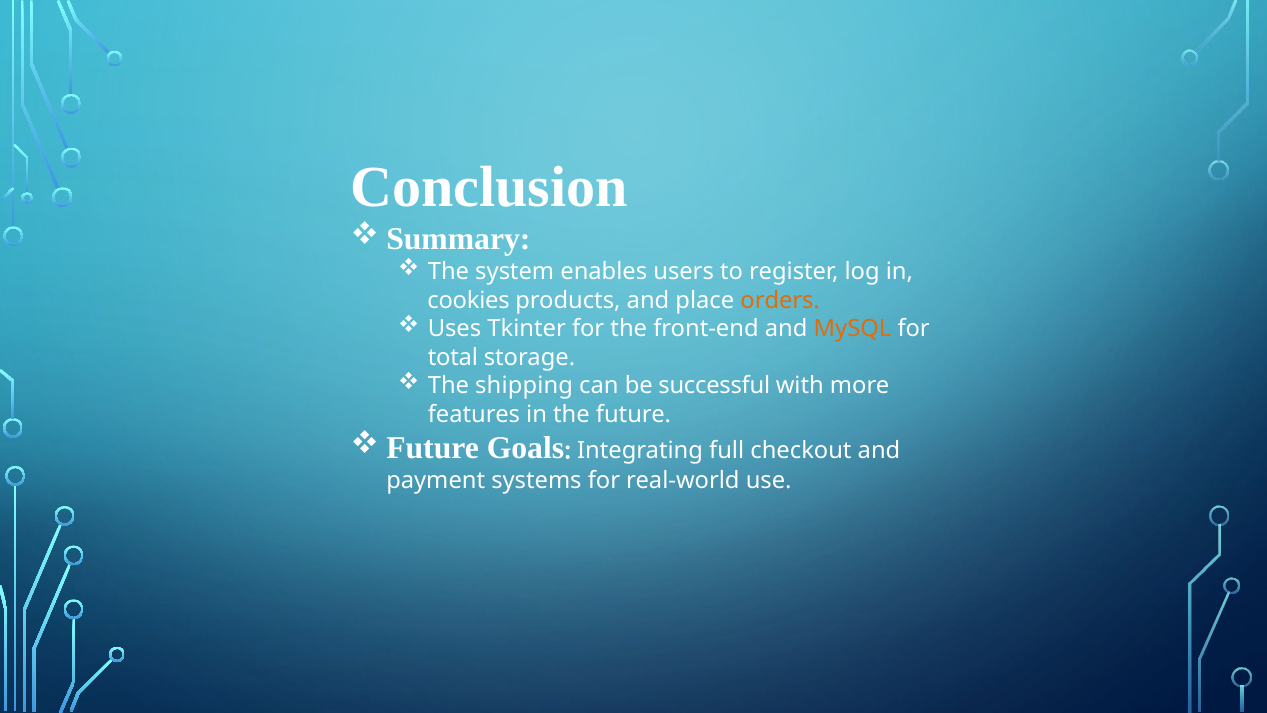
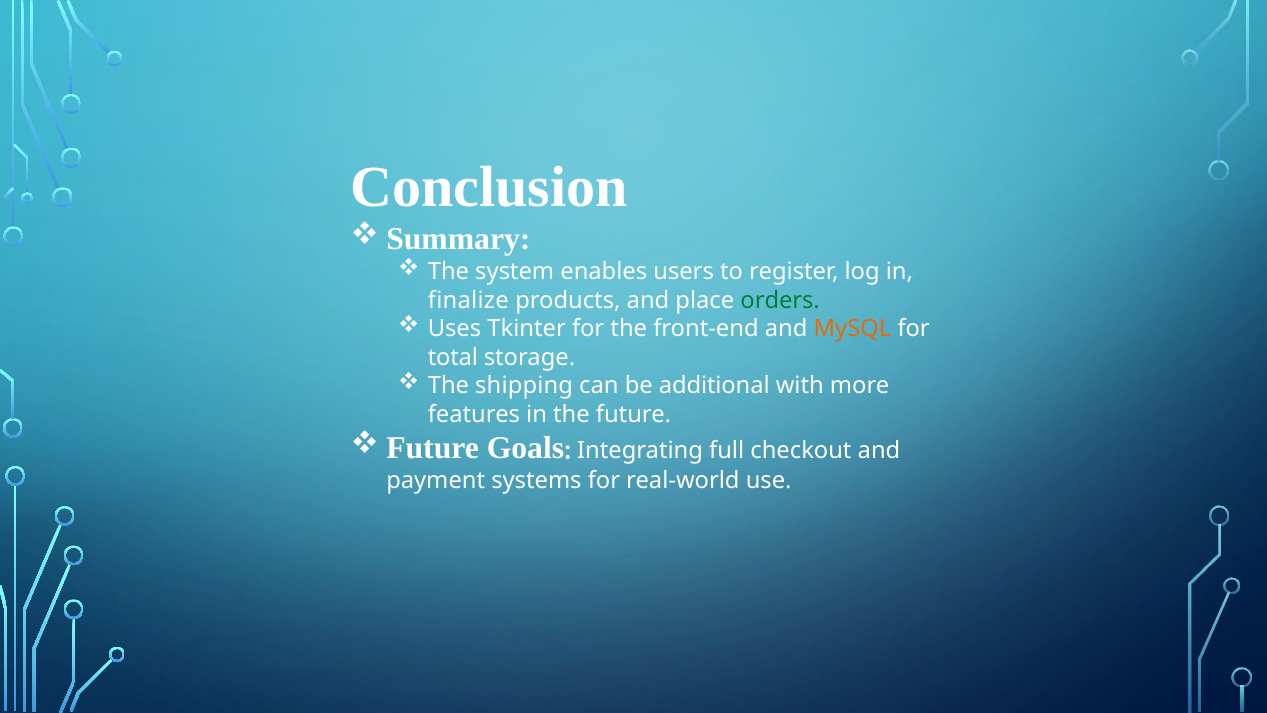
cookies: cookies -> finalize (468, 300)
orders colour: orange -> green (780, 300)
successful: successful -> additional (714, 386)
